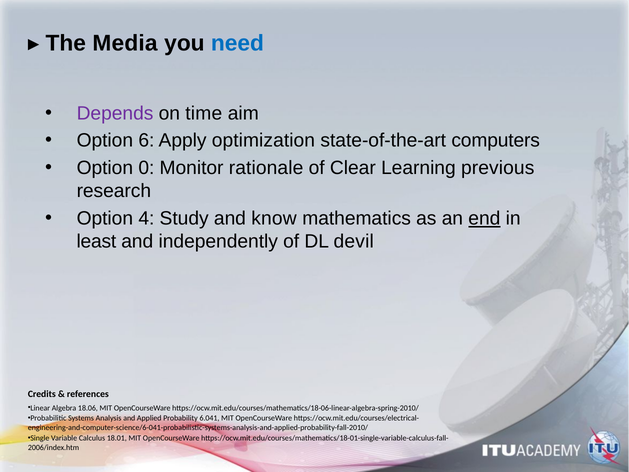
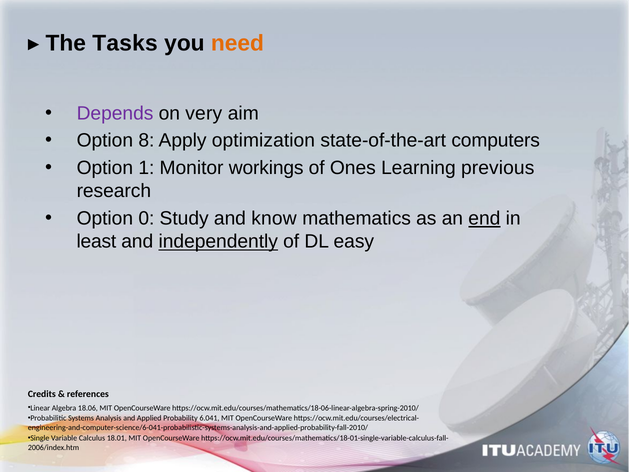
Media: Media -> Tasks (125, 43)
need colour: blue -> orange (237, 43)
time: time -> very (204, 113)
6: 6 -> 8 (146, 141)
0: 0 -> 1 (146, 168)
rationale: rationale -> workings (266, 168)
Clear: Clear -> Ones (353, 168)
4: 4 -> 0 (146, 218)
independently underline: none -> present (218, 241)
devil: devil -> easy (354, 241)
